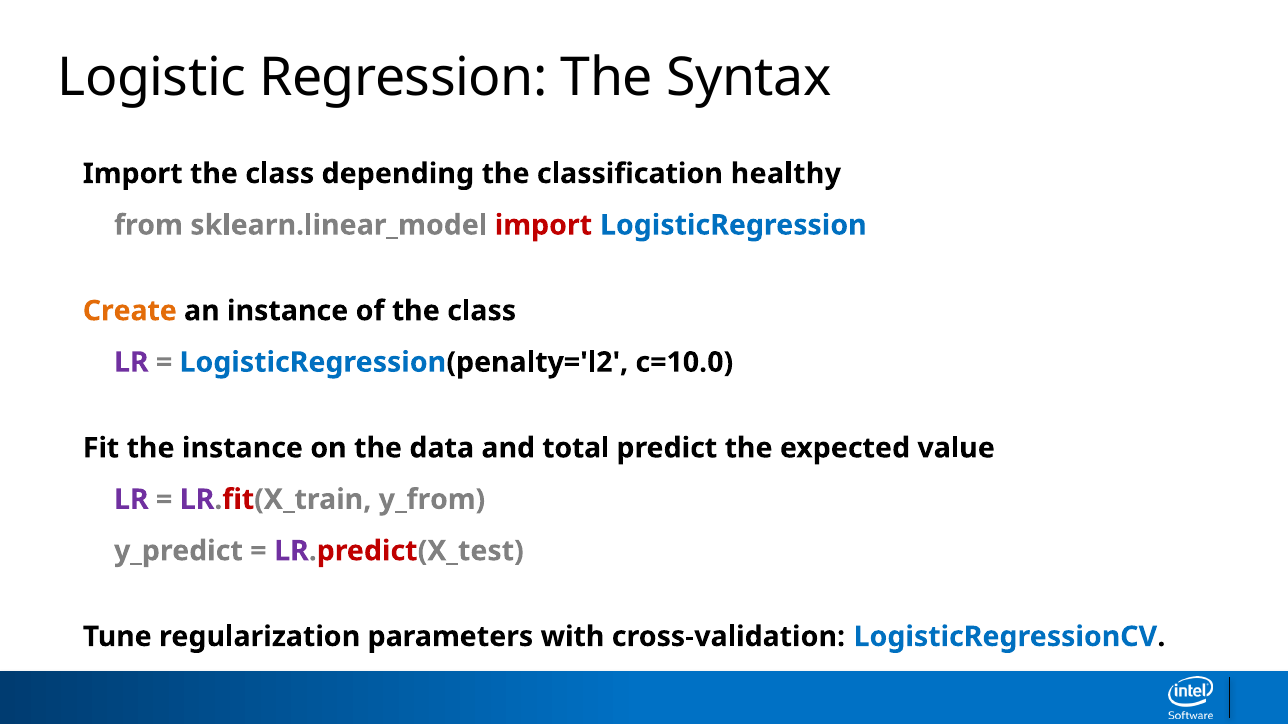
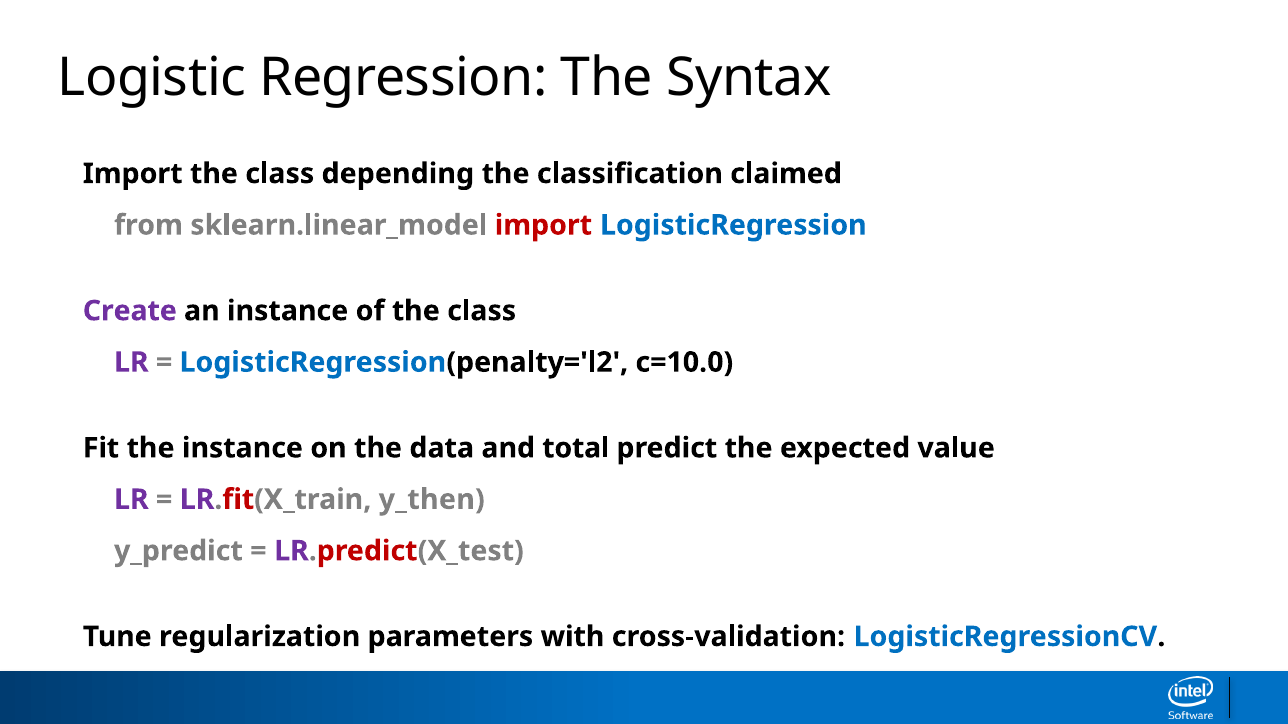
healthy: healthy -> claimed (786, 174)
Create colour: orange -> purple (130, 311)
y_from: y_from -> y_then (432, 500)
